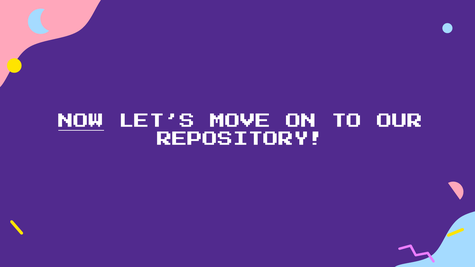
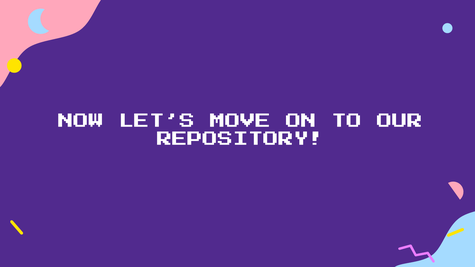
NOW underline: present -> none (81, 124)
